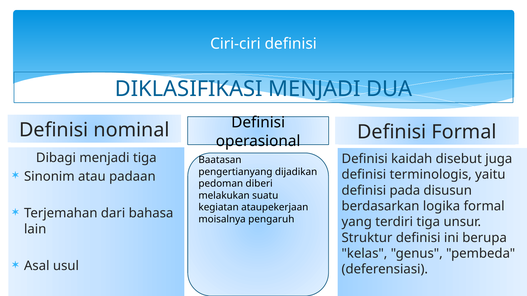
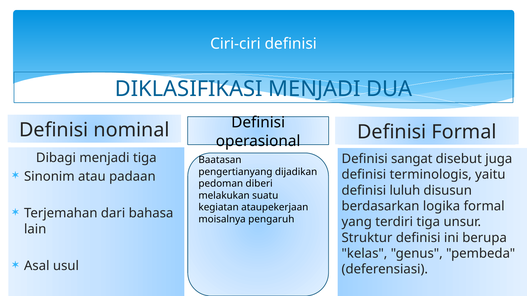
kaidah: kaidah -> sangat (412, 159)
pada: pada -> luluh (405, 191)
